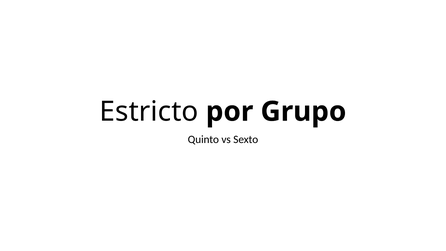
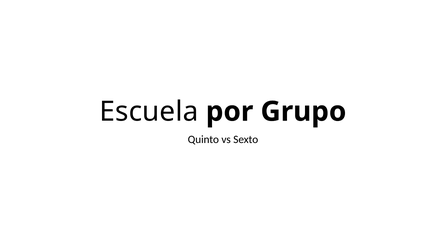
Estricto: Estricto -> Escuela (149, 111)
